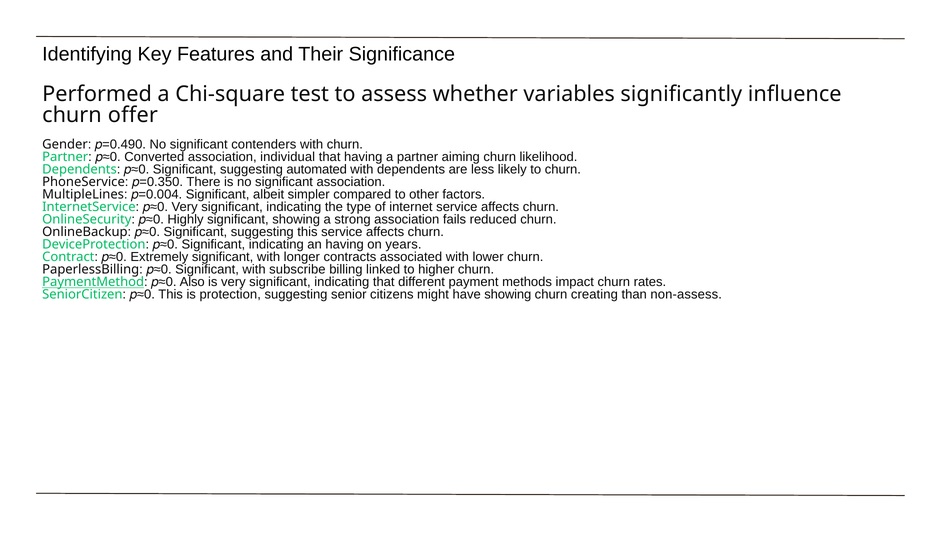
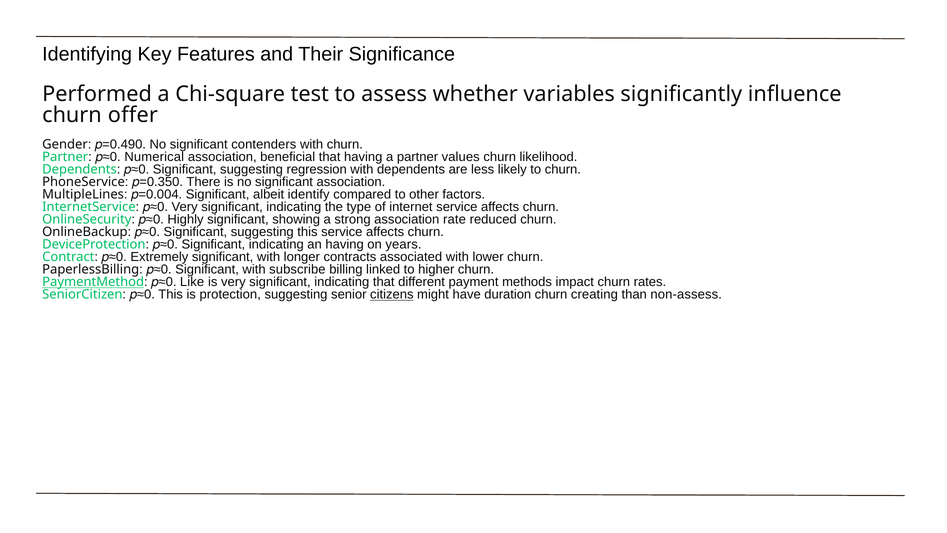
Converted: Converted -> Numerical (154, 157)
individual: individual -> beneficial (288, 157)
aiming: aiming -> values (461, 157)
automated: automated -> regression (317, 170)
simpler: simpler -> identify (309, 195)
fails: fails -> rate (454, 220)
Also: Also -> Like (192, 282)
citizens underline: none -> present (392, 294)
have showing: showing -> duration (508, 294)
